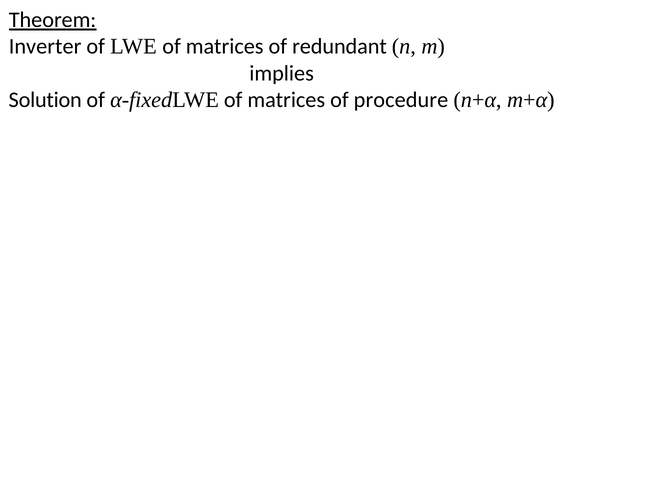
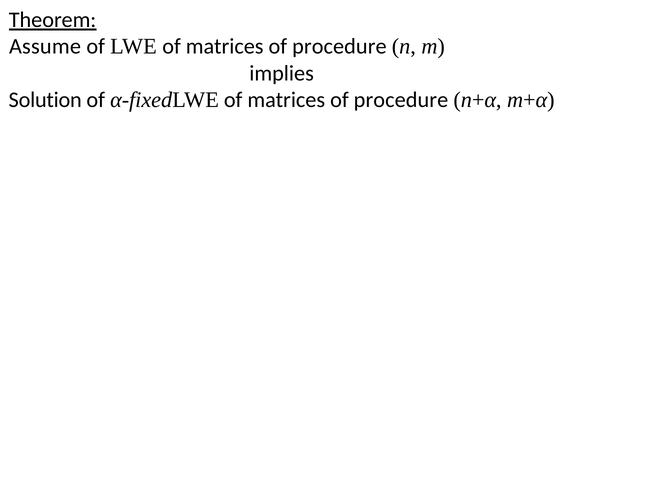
Inverter: Inverter -> Assume (45, 47)
redundant: redundant -> procedure (339, 47)
